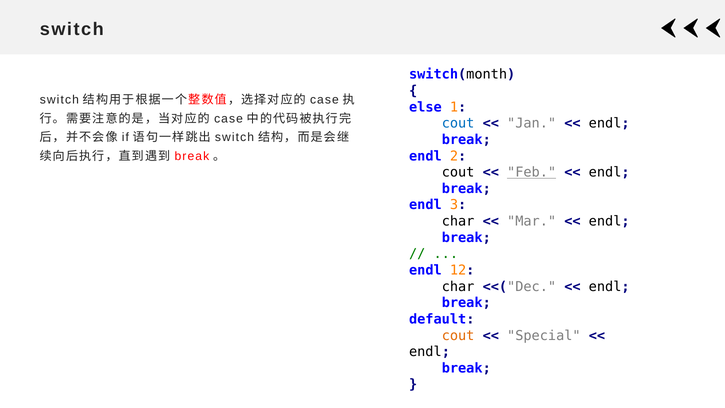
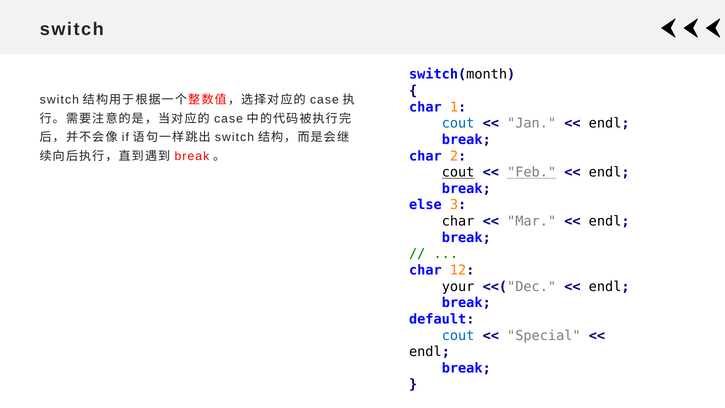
else: else -> char (425, 107)
endl: endl -> char (425, 156)
cout underline: none -> present (458, 172)
endl: endl -> else (425, 205)
endl: endl -> char (425, 270)
char: char -> your (458, 286)
cout colour: orange -> blue (458, 335)
